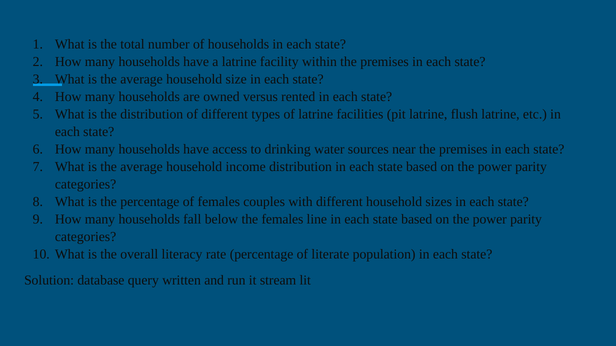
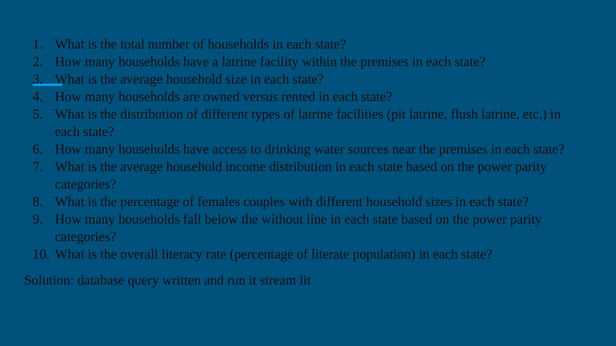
the females: females -> without (282, 220)
